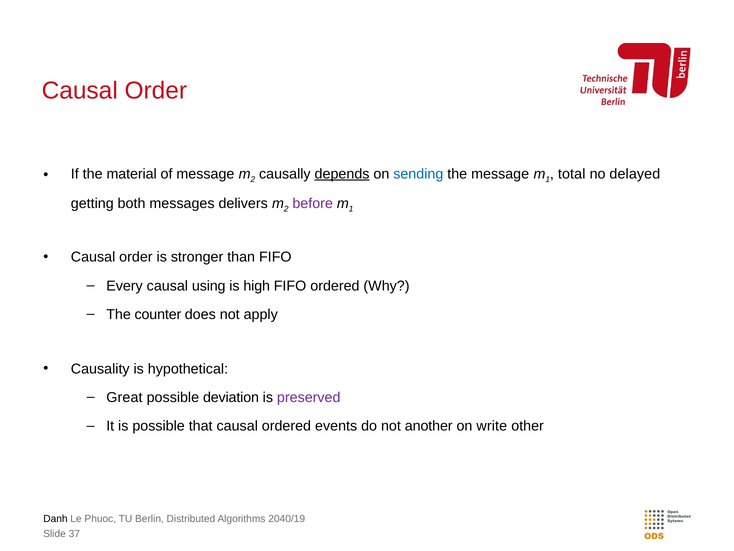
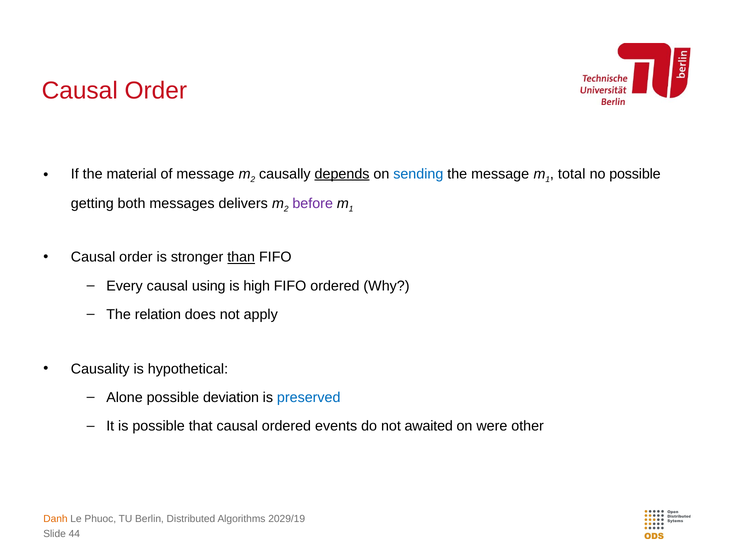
no delayed: delayed -> possible (635, 174)
than underline: none -> present (241, 257)
counter: counter -> relation (158, 314)
Great: Great -> Alone (124, 397)
preserved colour: purple -> blue (309, 397)
another: another -> awaited (429, 426)
write: write -> were (492, 426)
Danh colour: black -> orange (55, 518)
2040/19: 2040/19 -> 2029/19 (287, 518)
37: 37 -> 44 (74, 533)
